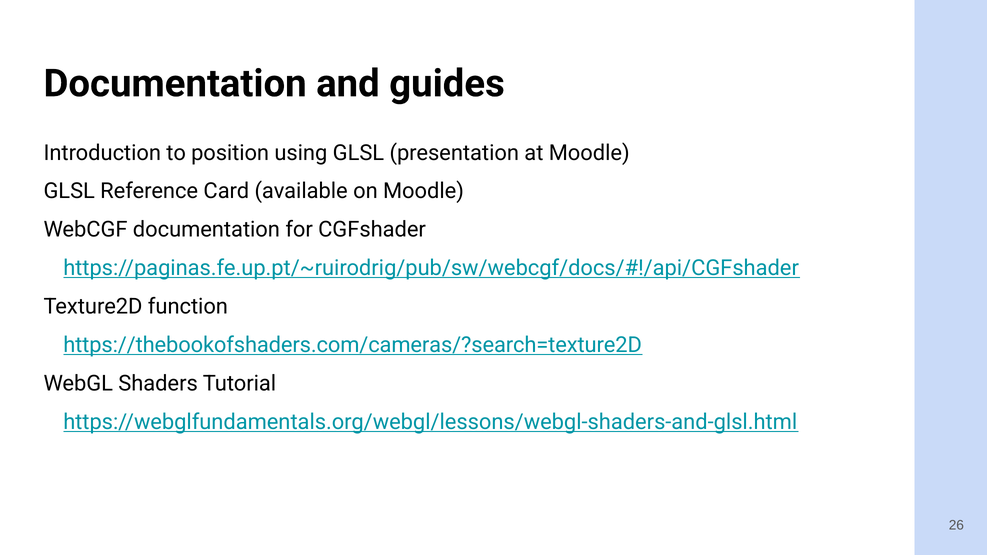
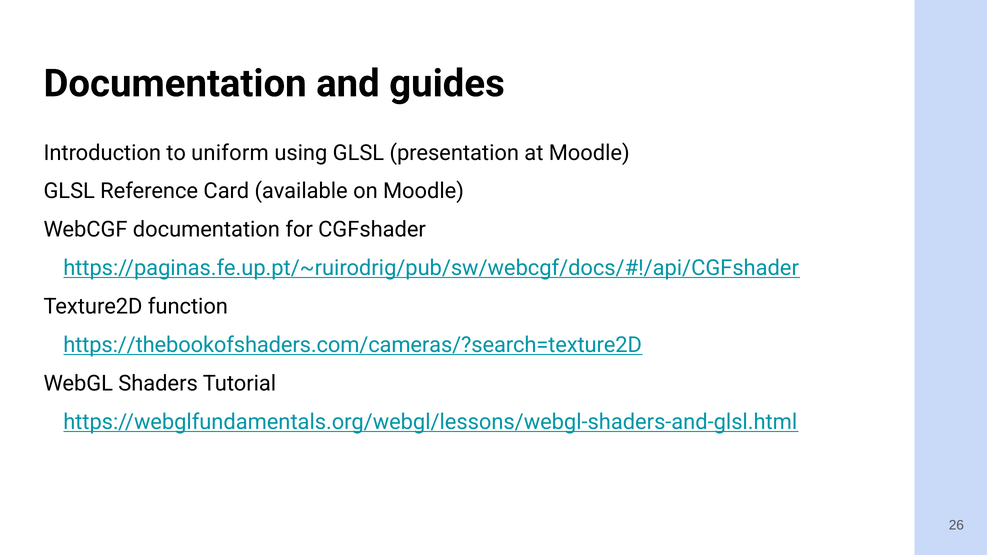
position: position -> uniform (230, 153)
